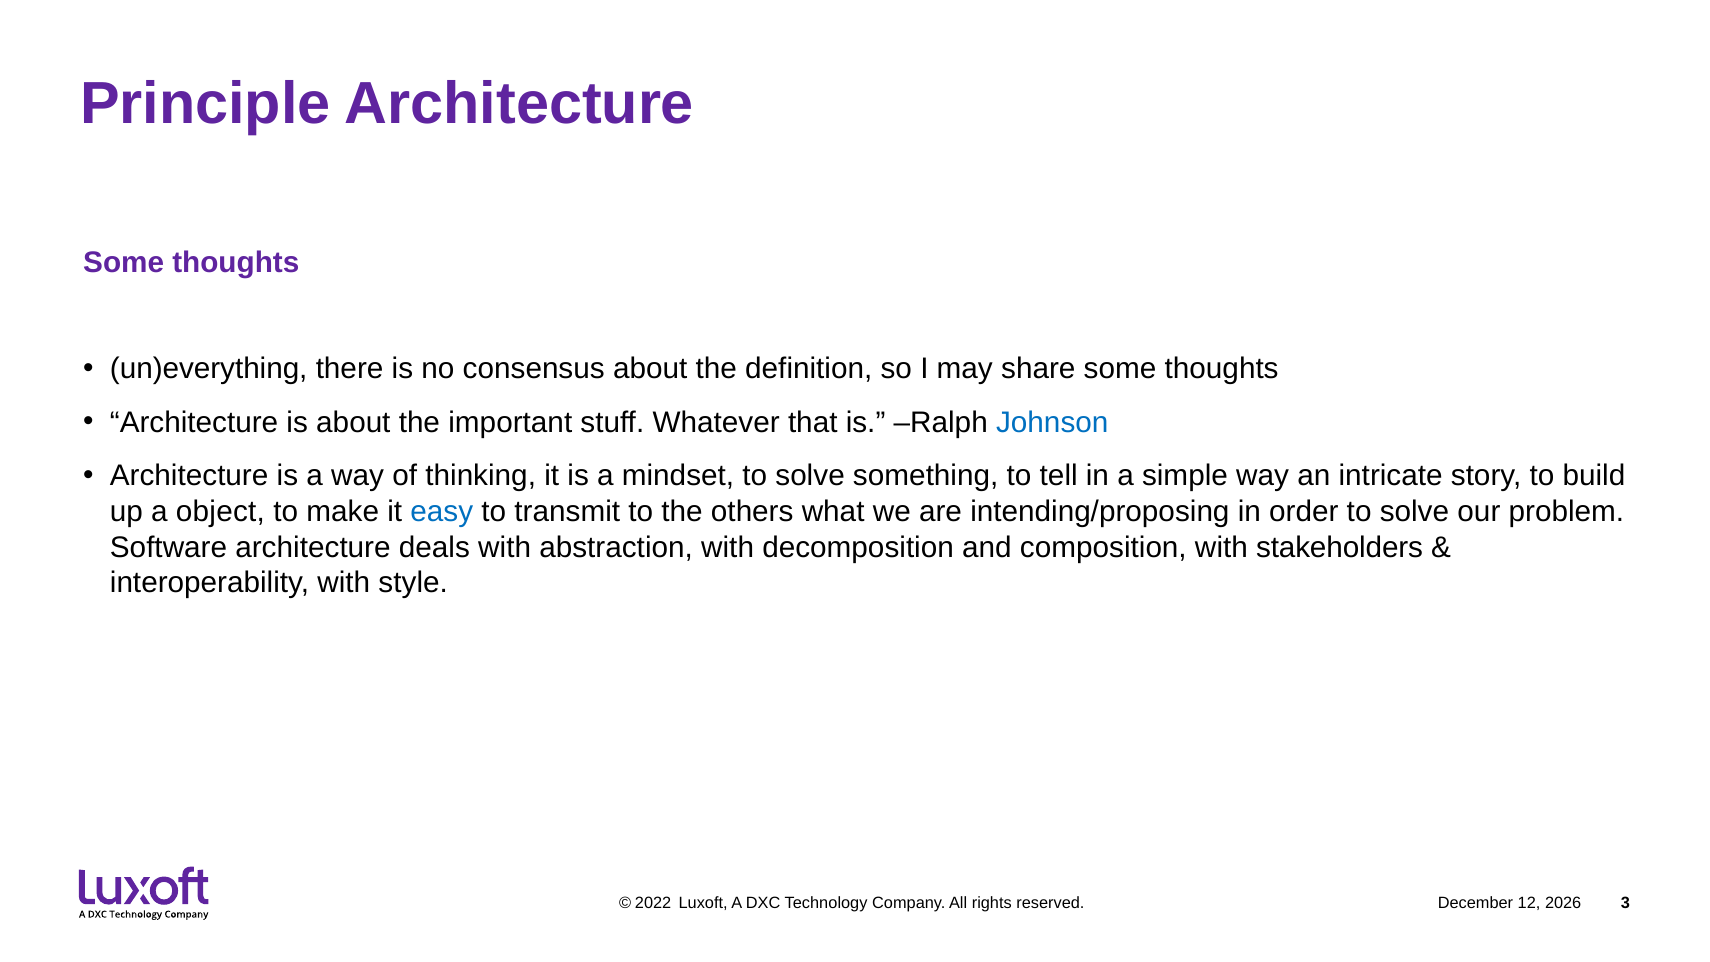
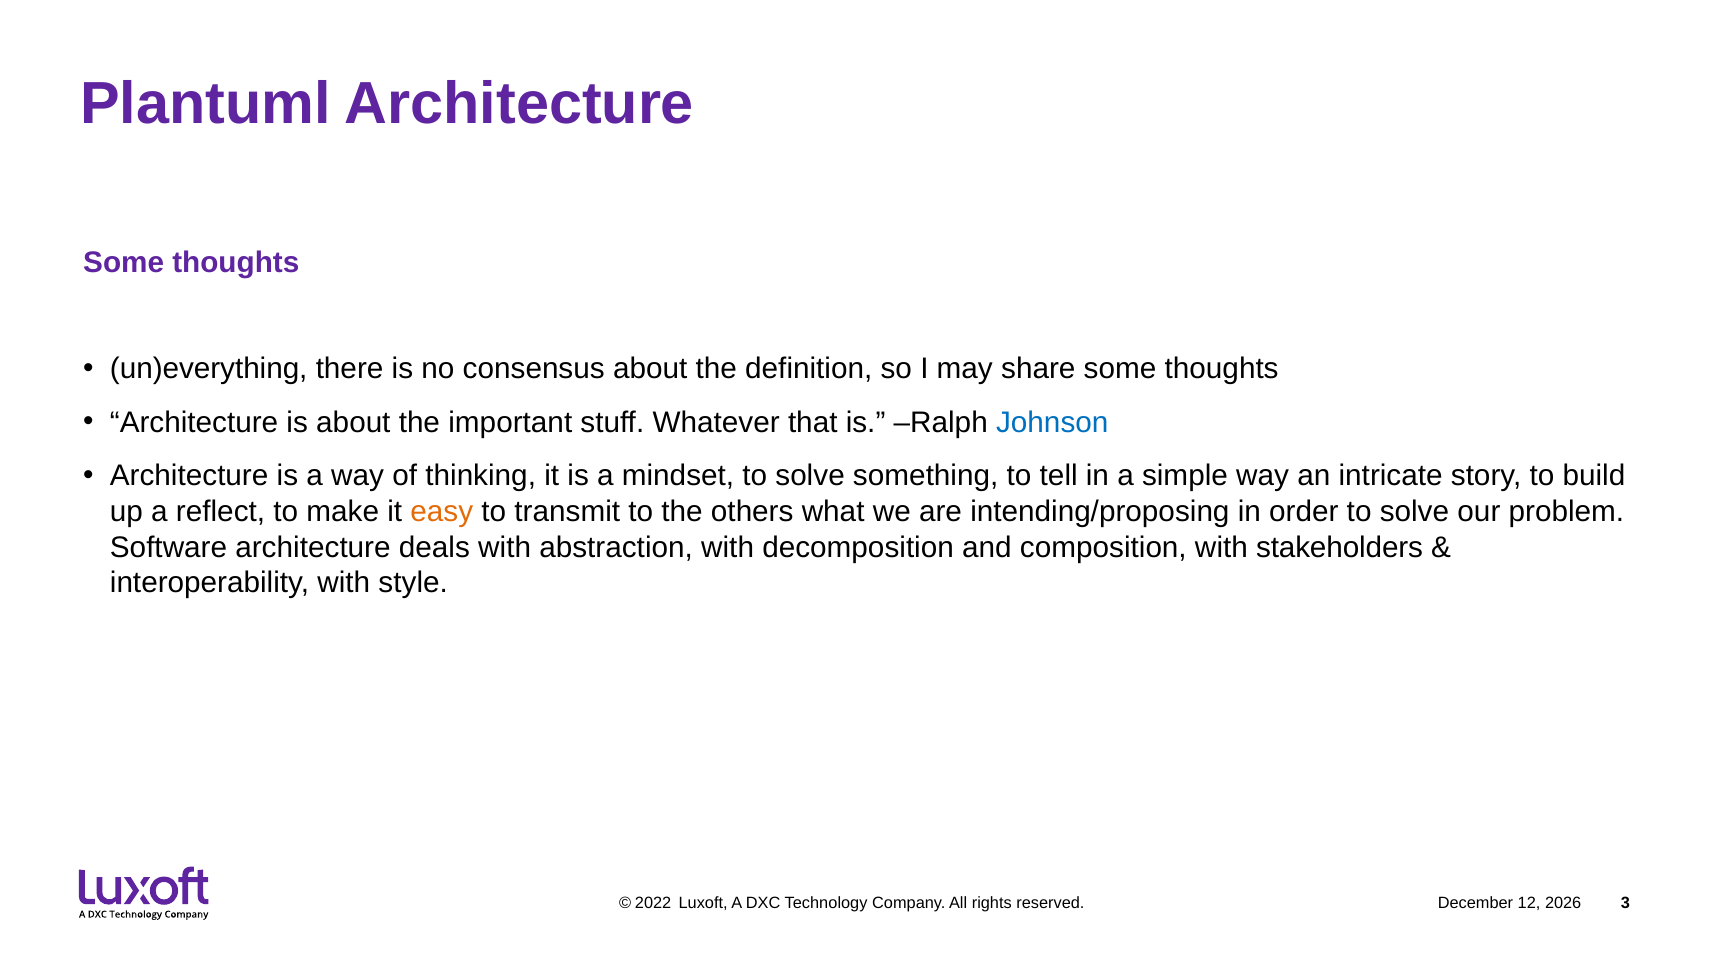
Principle: Principle -> Plantuml (205, 104)
object: object -> reflect (221, 512)
easy colour: blue -> orange (442, 512)
